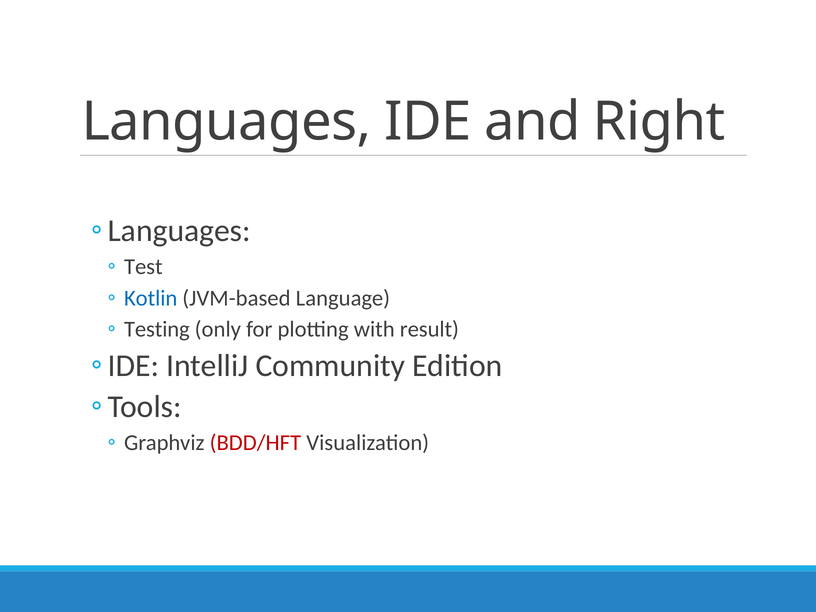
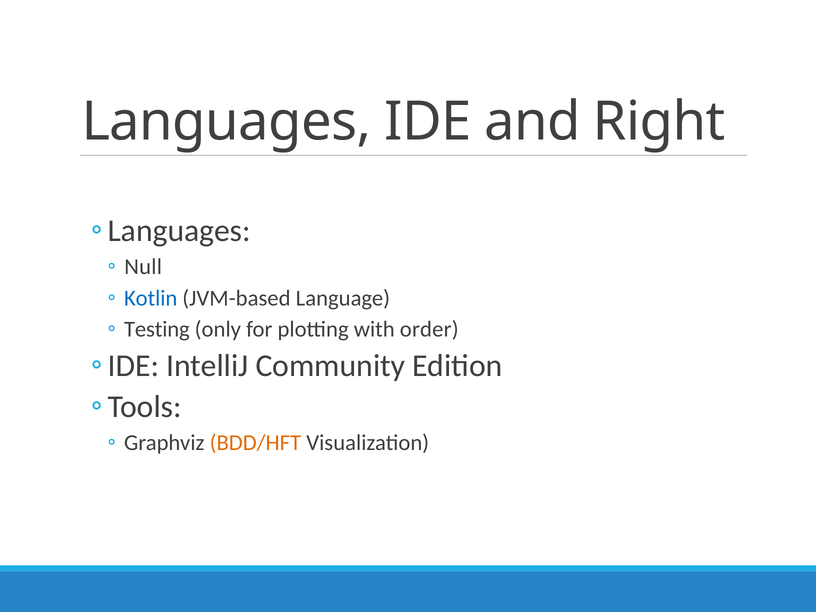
Test: Test -> Null (143, 267)
result: result -> order (429, 329)
BDD/HFT colour: red -> orange (255, 443)
